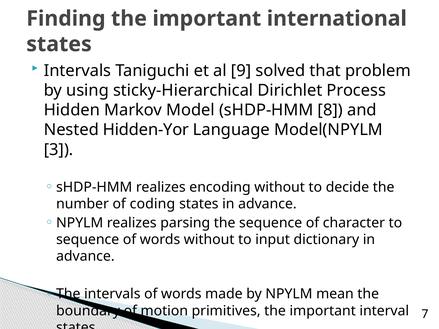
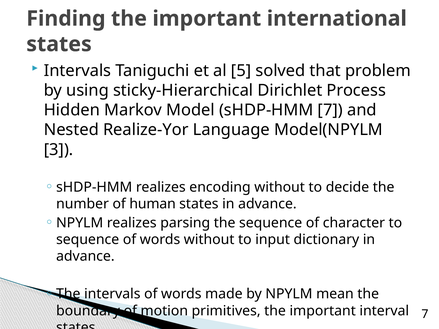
9: 9 -> 5 (241, 71)
sHDP-HMM 8: 8 -> 7 (330, 110)
Hidden-Yor: Hidden-Yor -> Realize-Yor (146, 130)
coding: coding -> human (153, 204)
